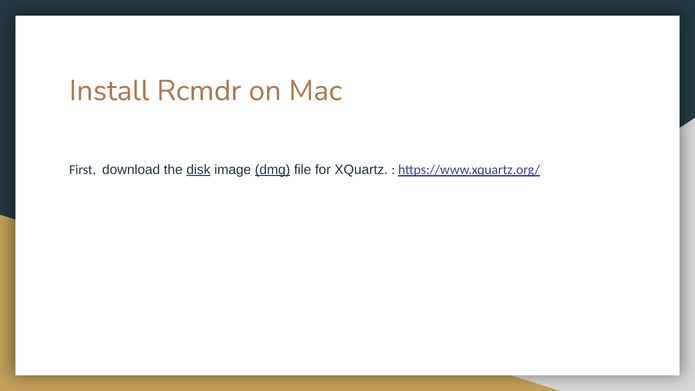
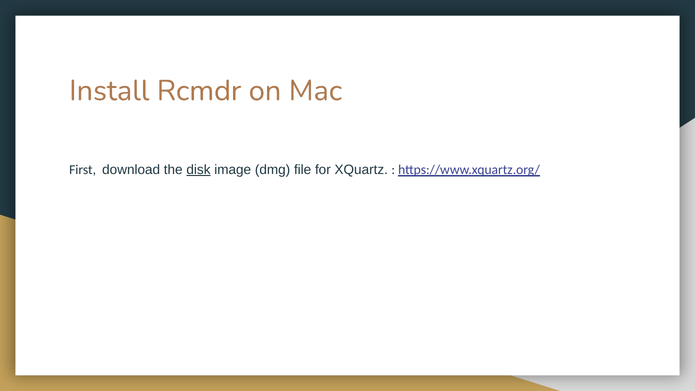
dmg underline: present -> none (273, 170)
